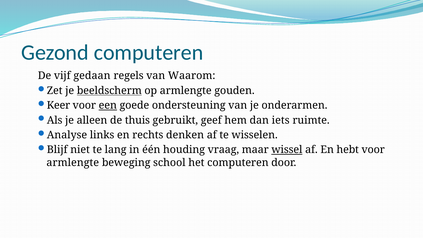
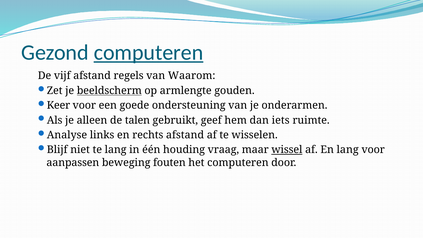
computeren underline: none -> present (149, 52)
vijf gedaan: gedaan -> afstand (92, 76)
een underline: present -> none (108, 105)
thuis: thuis -> talen (137, 120)
rechts denken: denken -> afstand (185, 135)
En hebt: hebt -> lang (348, 150)
armlengte: armlengte -> aanpassen (73, 162)
school: school -> fouten (169, 162)
